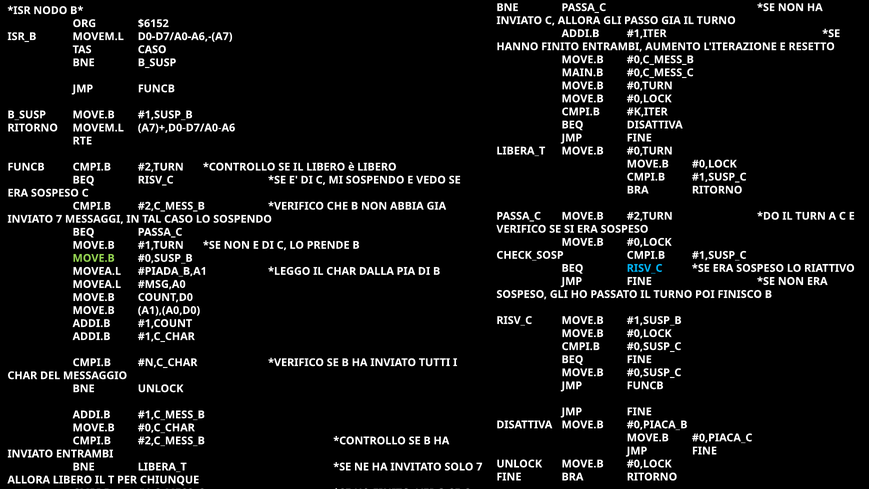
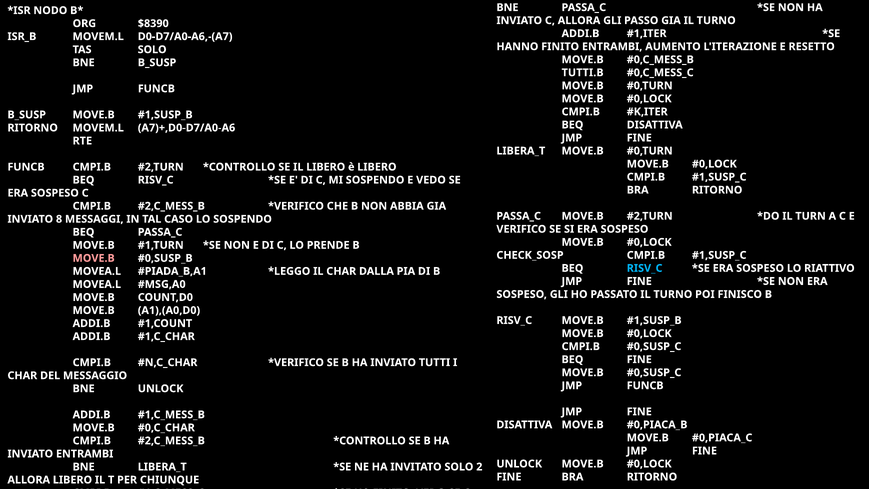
$6152: $6152 -> $8390 (153, 23)
TAS CASO: CASO -> SOLO (152, 50)
MAIN.B: MAIN.B -> TUTTI.B (583, 73)
INVIATO 7: 7 -> 8 (59, 219)
MOVE.B colour: light green -> pink (94, 258)
SOLO 7: 7 -> 2 (479, 467)
